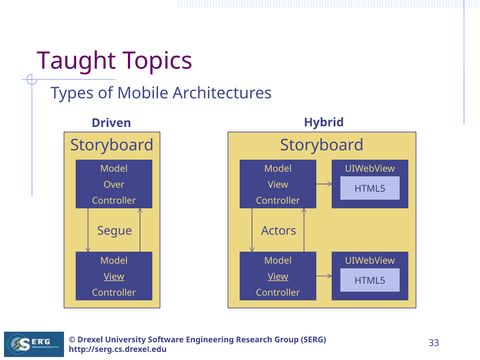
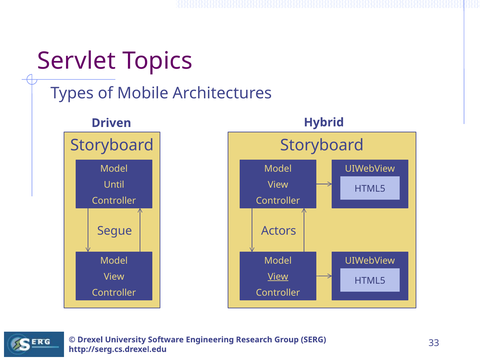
Taught: Taught -> Servlet (76, 61)
Over: Over -> Until (114, 185)
View underline: present -> none (114, 277)
